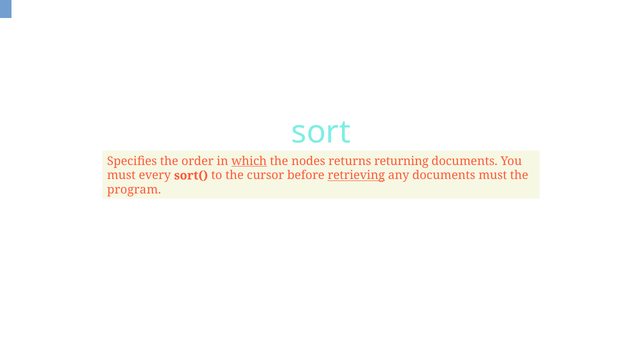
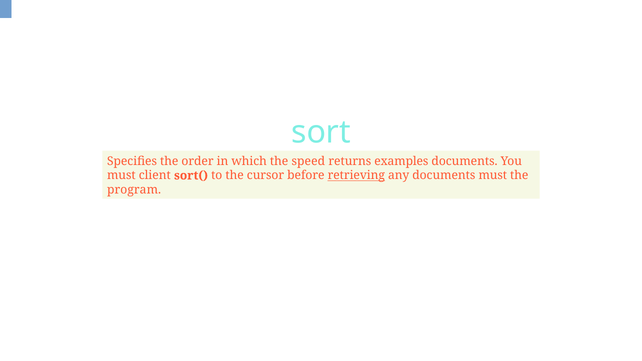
which underline: present -> none (249, 161)
nodes: nodes -> speed (308, 161)
returning: returning -> examples (401, 161)
every: every -> client (155, 176)
